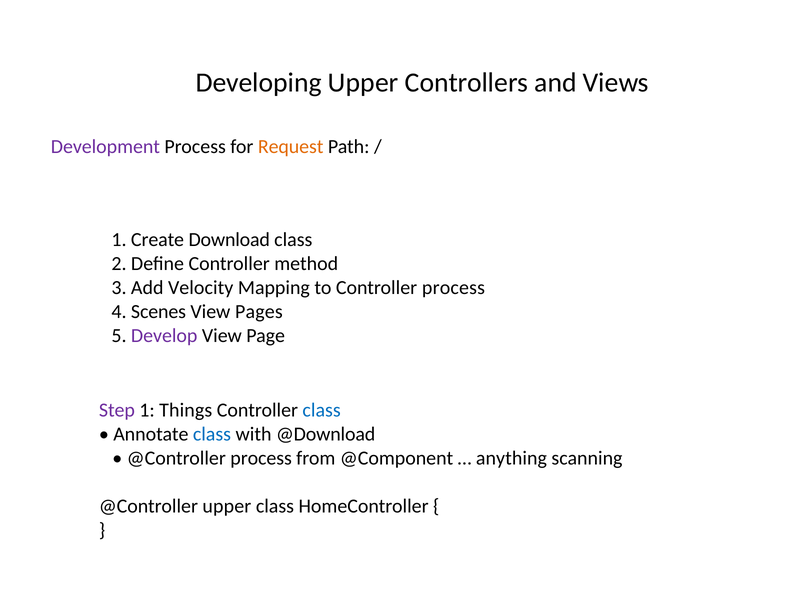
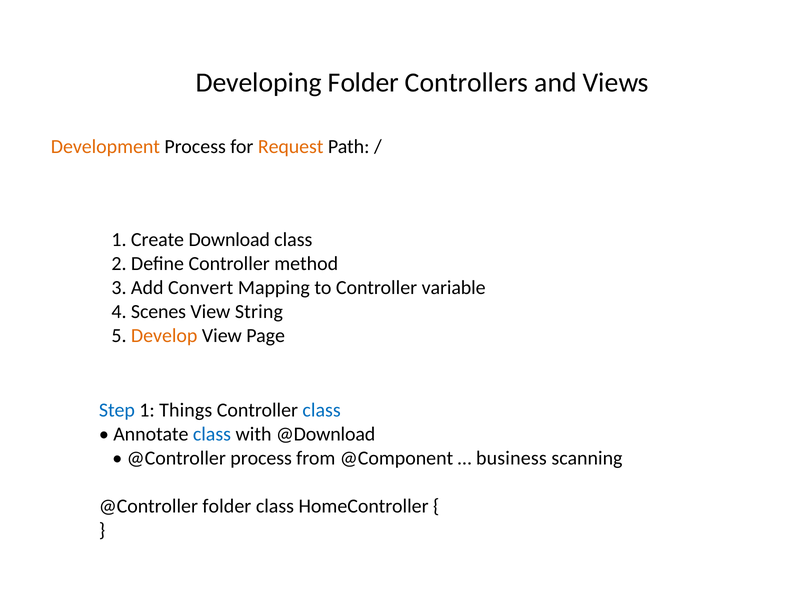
Developing Upper: Upper -> Folder (363, 83)
Development colour: purple -> orange (105, 147)
Velocity: Velocity -> Convert (201, 288)
Controller process: process -> variable (454, 288)
Pages: Pages -> String (259, 312)
Develop colour: purple -> orange (164, 336)
Step colour: purple -> blue (117, 411)
anything: anything -> business (511, 459)
@Controller upper: upper -> folder (227, 507)
